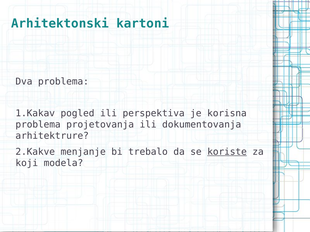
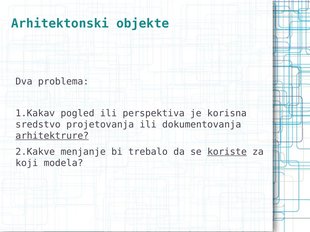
kartoni: kartoni -> objekte (143, 23)
problema: problema -> sredstvo (38, 125)
arhitektrure underline: none -> present (52, 136)
